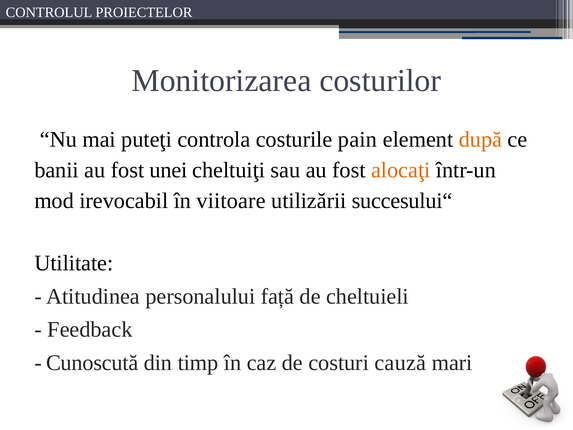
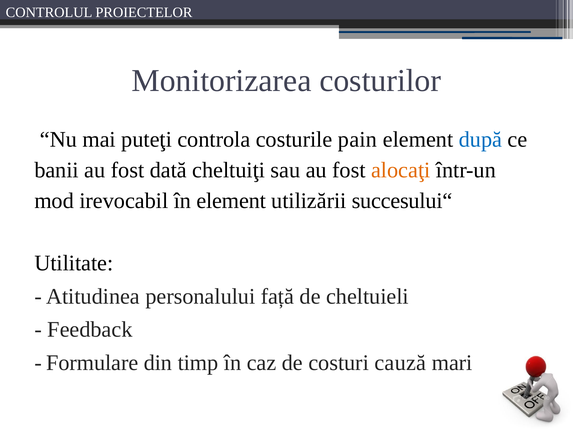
după colour: orange -> blue (480, 139)
unei: unei -> dată (168, 170)
în viitoare: viitoare -> element (231, 201)
Cunoscută: Cunoscută -> Formulare (92, 363)
